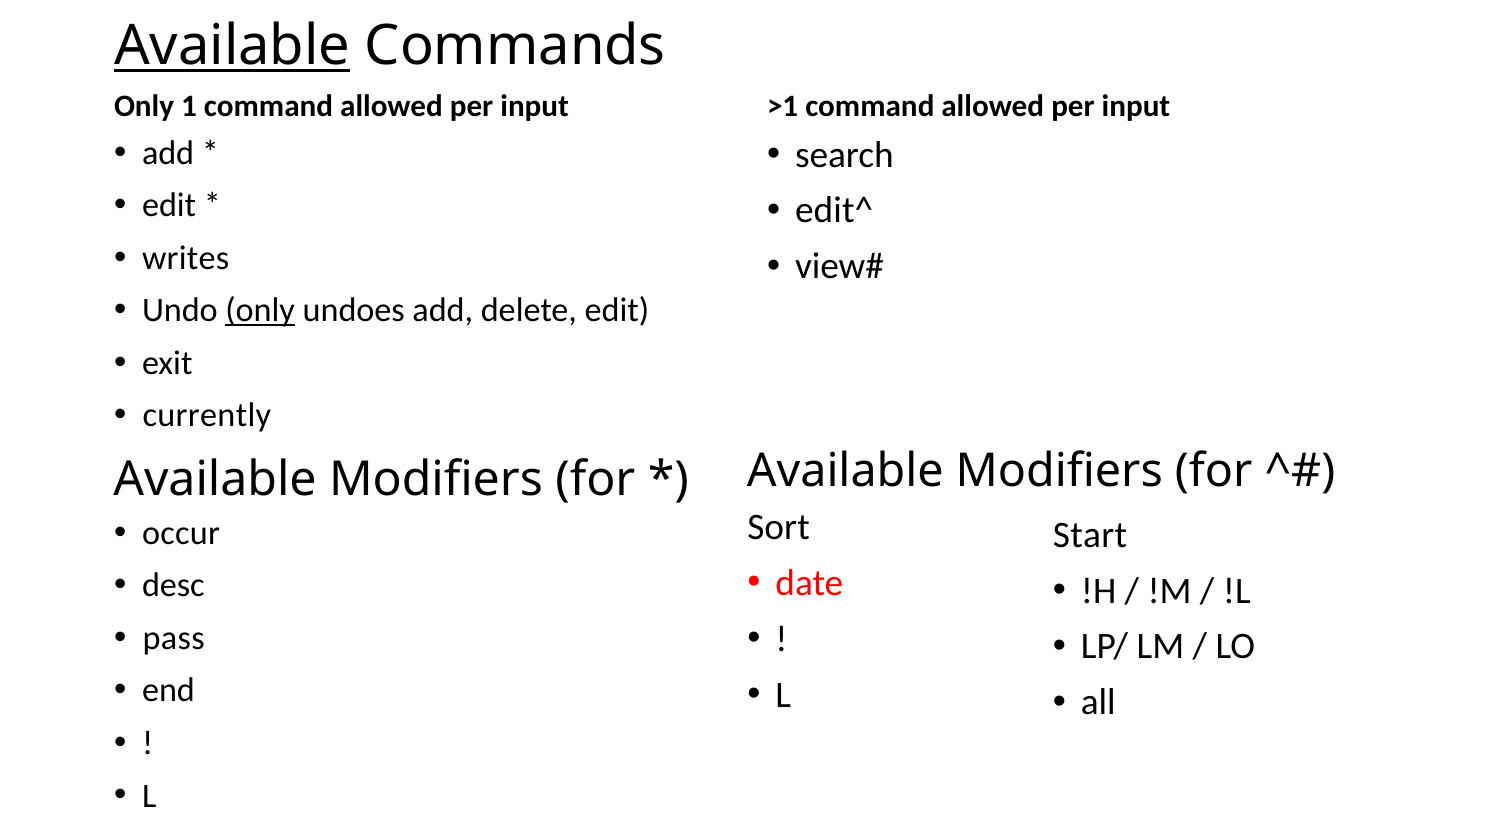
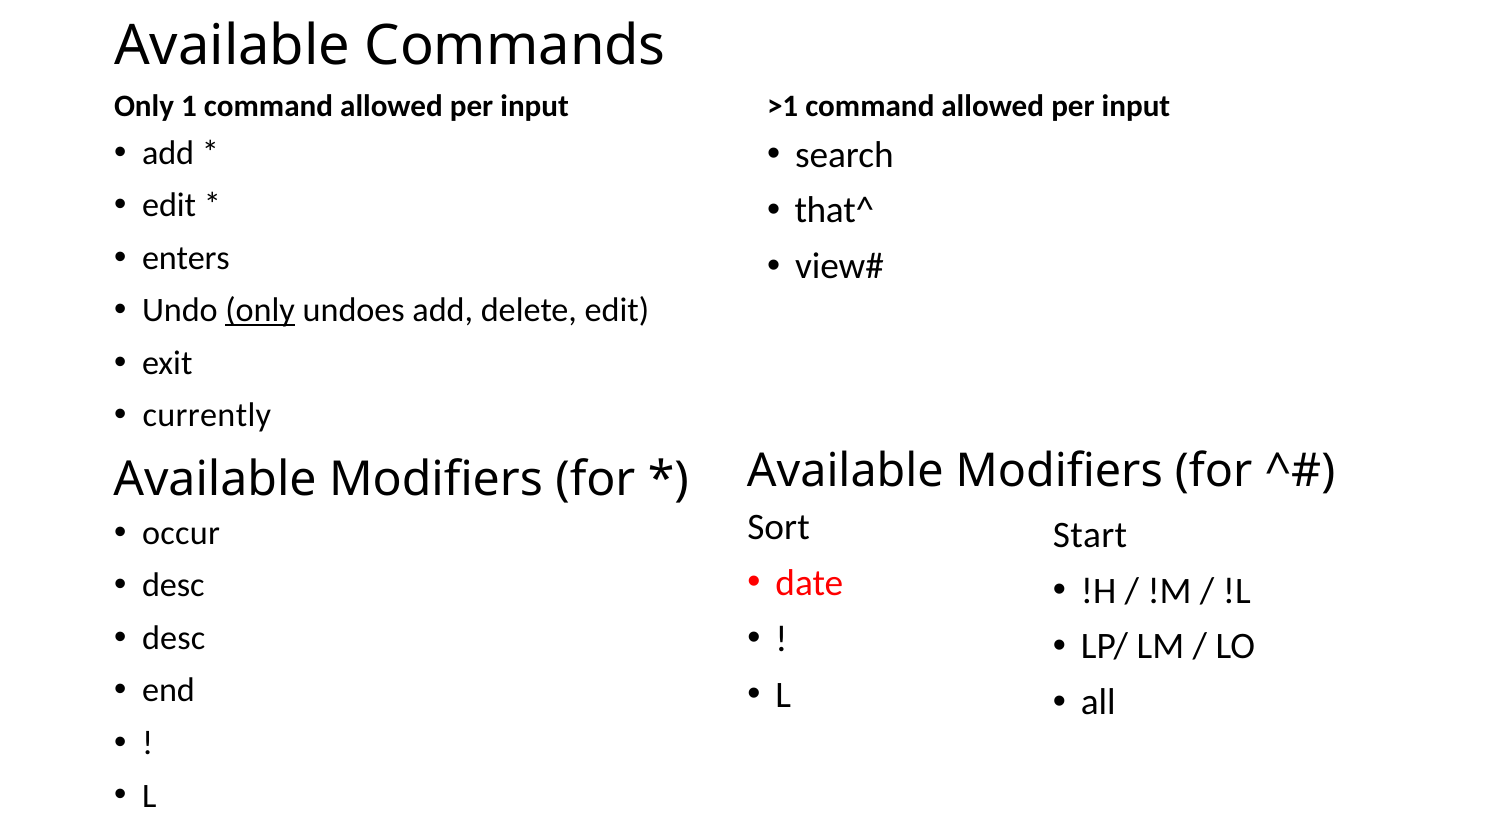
Available underline: present -> none (232, 46)
edit^: edit^ -> that^ (834, 211)
writes: writes -> enters (186, 258)
pass: pass -> desc (174, 638)
